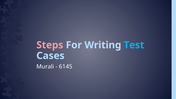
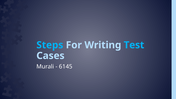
Steps colour: pink -> light blue (50, 45)
